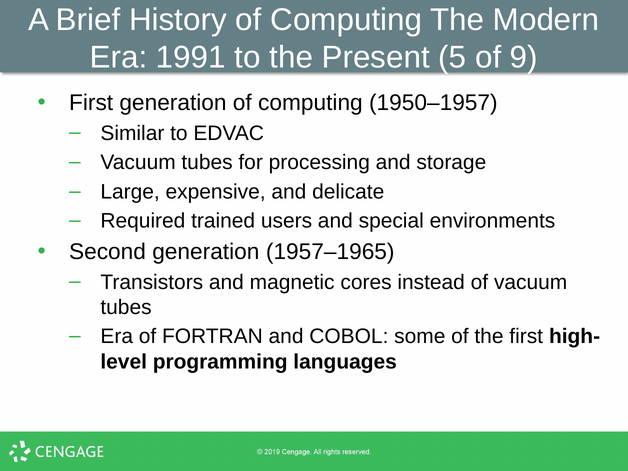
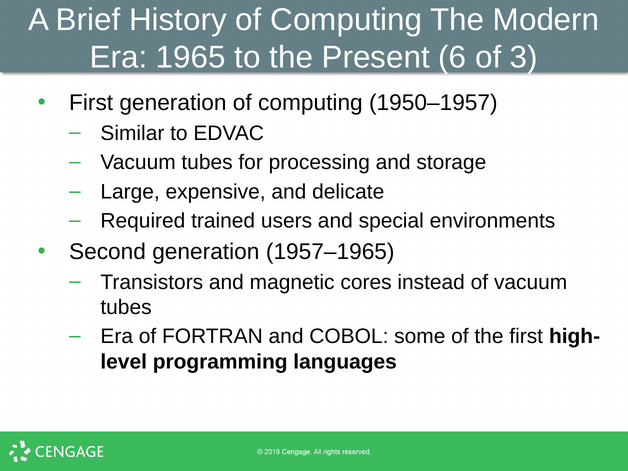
1991: 1991 -> 1965 (191, 57)
5: 5 -> 6 (452, 57)
9: 9 -> 3 (524, 57)
